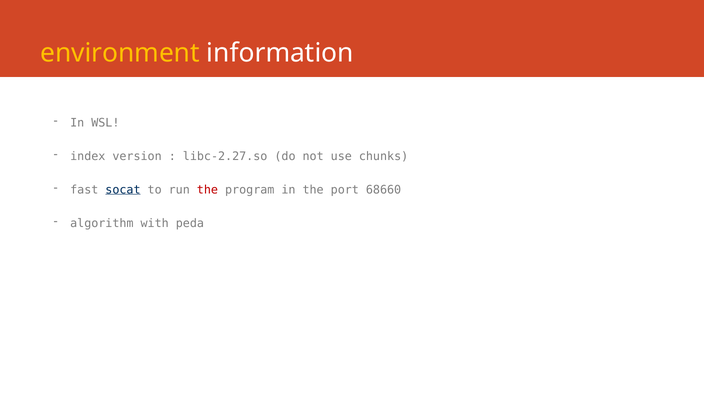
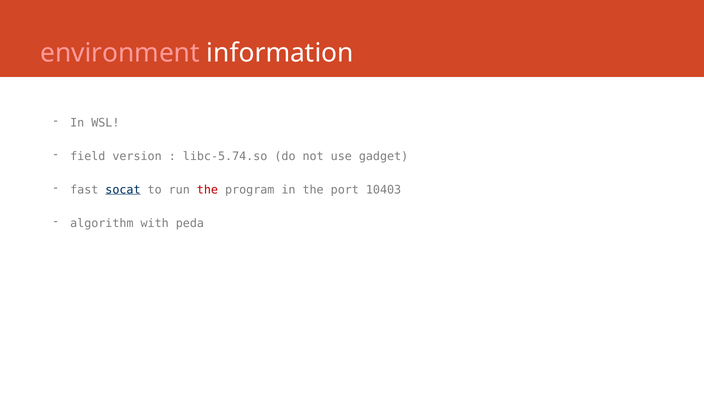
environment colour: yellow -> pink (120, 53)
index: index -> field (88, 156)
libc-2.27.so: libc-2.27.so -> libc-5.74.so (225, 156)
chunks: chunks -> gadget (384, 156)
68660: 68660 -> 10403 (384, 190)
